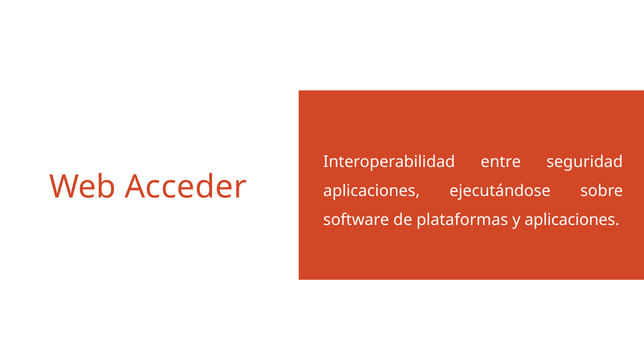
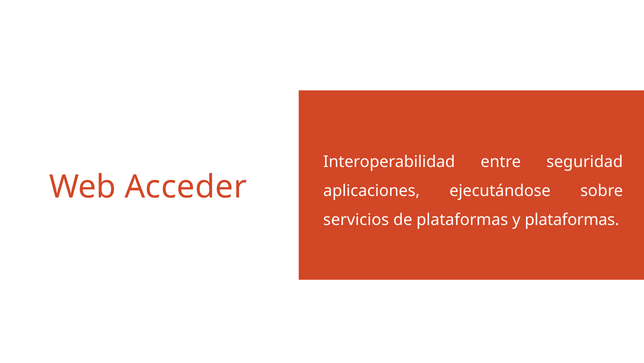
software: software -> servicios (356, 220)
y aplicaciones: aplicaciones -> plataformas (572, 220)
